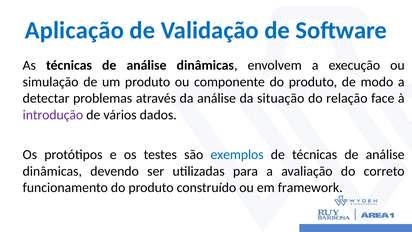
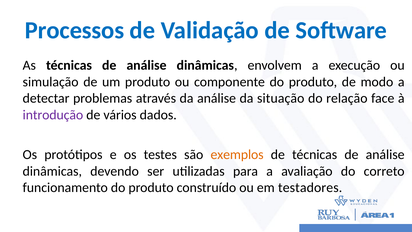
Aplicação: Aplicação -> Processos (75, 30)
exemplos colour: blue -> orange (237, 155)
framework: framework -> testadores (310, 188)
